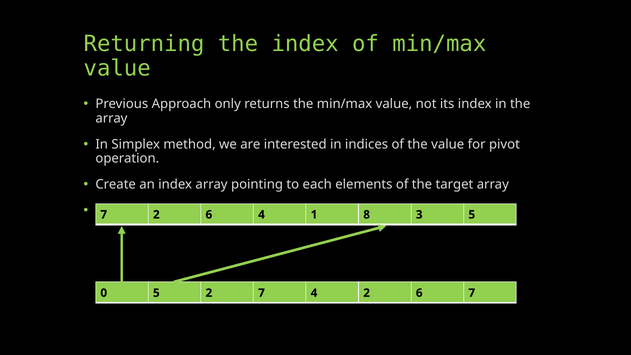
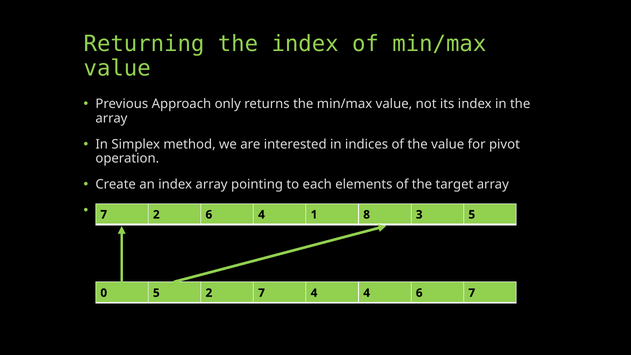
4 2: 2 -> 4 (367, 293)
